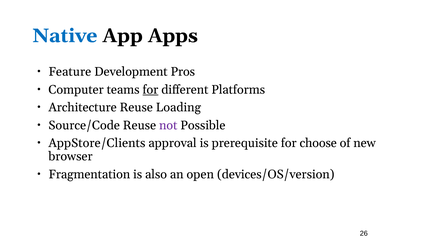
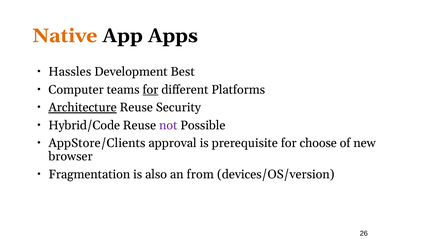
Native colour: blue -> orange (65, 36)
Feature: Feature -> Hassles (70, 72)
Pros: Pros -> Best (183, 72)
Architecture underline: none -> present (83, 108)
Loading: Loading -> Security (178, 108)
Source/Code: Source/Code -> Hybrid/Code (84, 126)
open: open -> from (200, 175)
